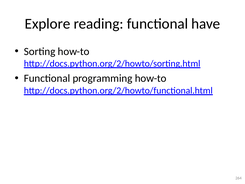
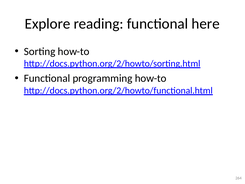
have: have -> here (206, 24)
